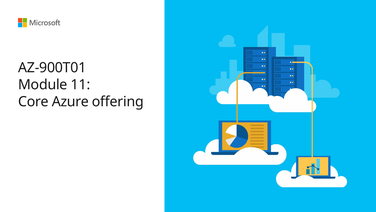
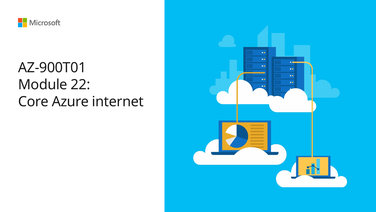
11: 11 -> 22 (81, 85)
offering: offering -> internet (118, 101)
